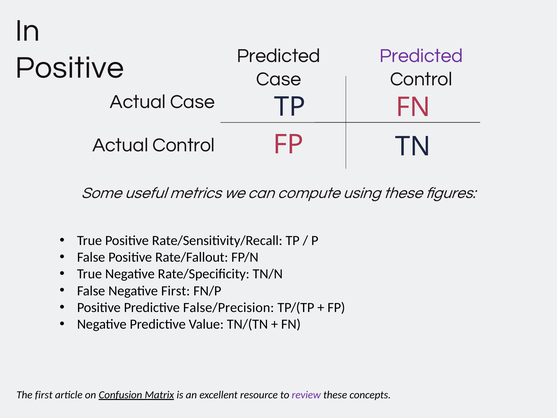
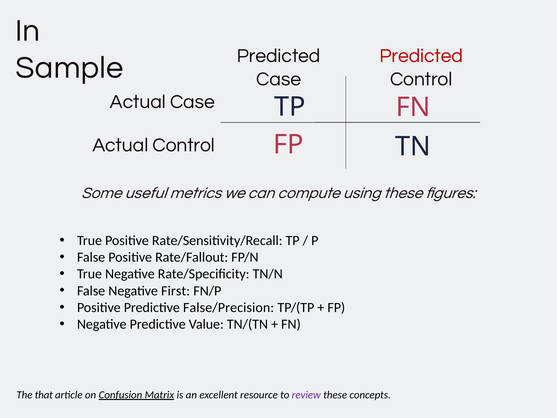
Predicted colour: purple -> red (421, 56)
Positive: Positive -> Sample (70, 68)
The first: first -> that (44, 395)
